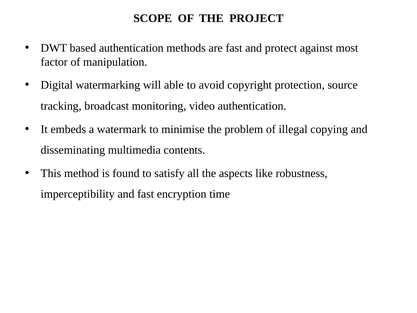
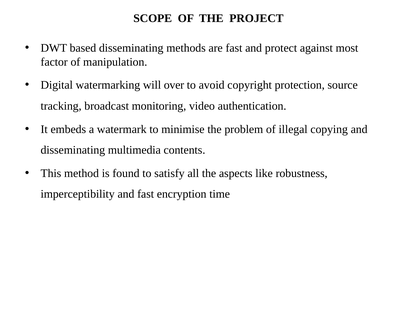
based authentication: authentication -> disseminating (131, 48)
able: able -> over (174, 85)
